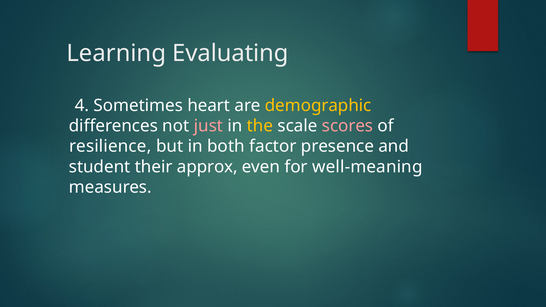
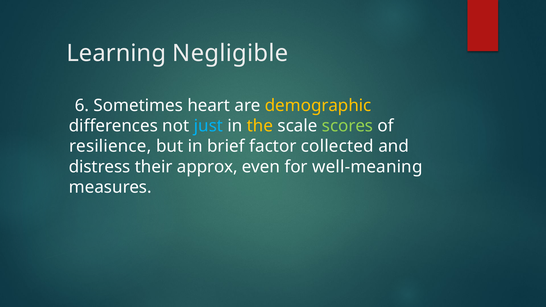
Evaluating: Evaluating -> Negligible (230, 53)
4: 4 -> 6 (82, 105)
just colour: pink -> light blue (208, 126)
scores colour: pink -> light green (348, 126)
both: both -> brief (226, 146)
presence: presence -> collected (337, 146)
student: student -> distress (100, 167)
